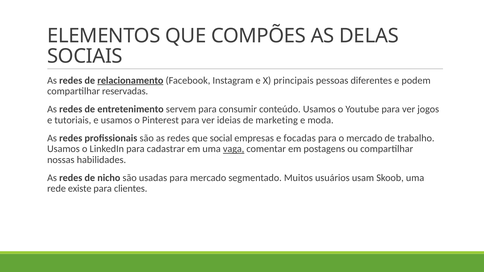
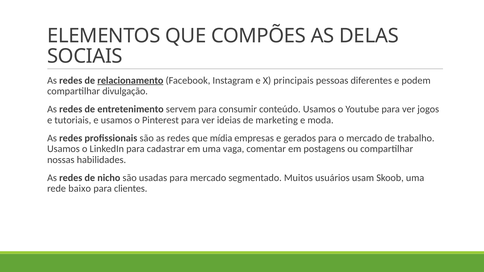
reservadas: reservadas -> divulgação (125, 91)
social: social -> mídia (221, 138)
focadas: focadas -> gerados (300, 138)
vaga underline: present -> none (234, 149)
existe: existe -> baixo (80, 189)
